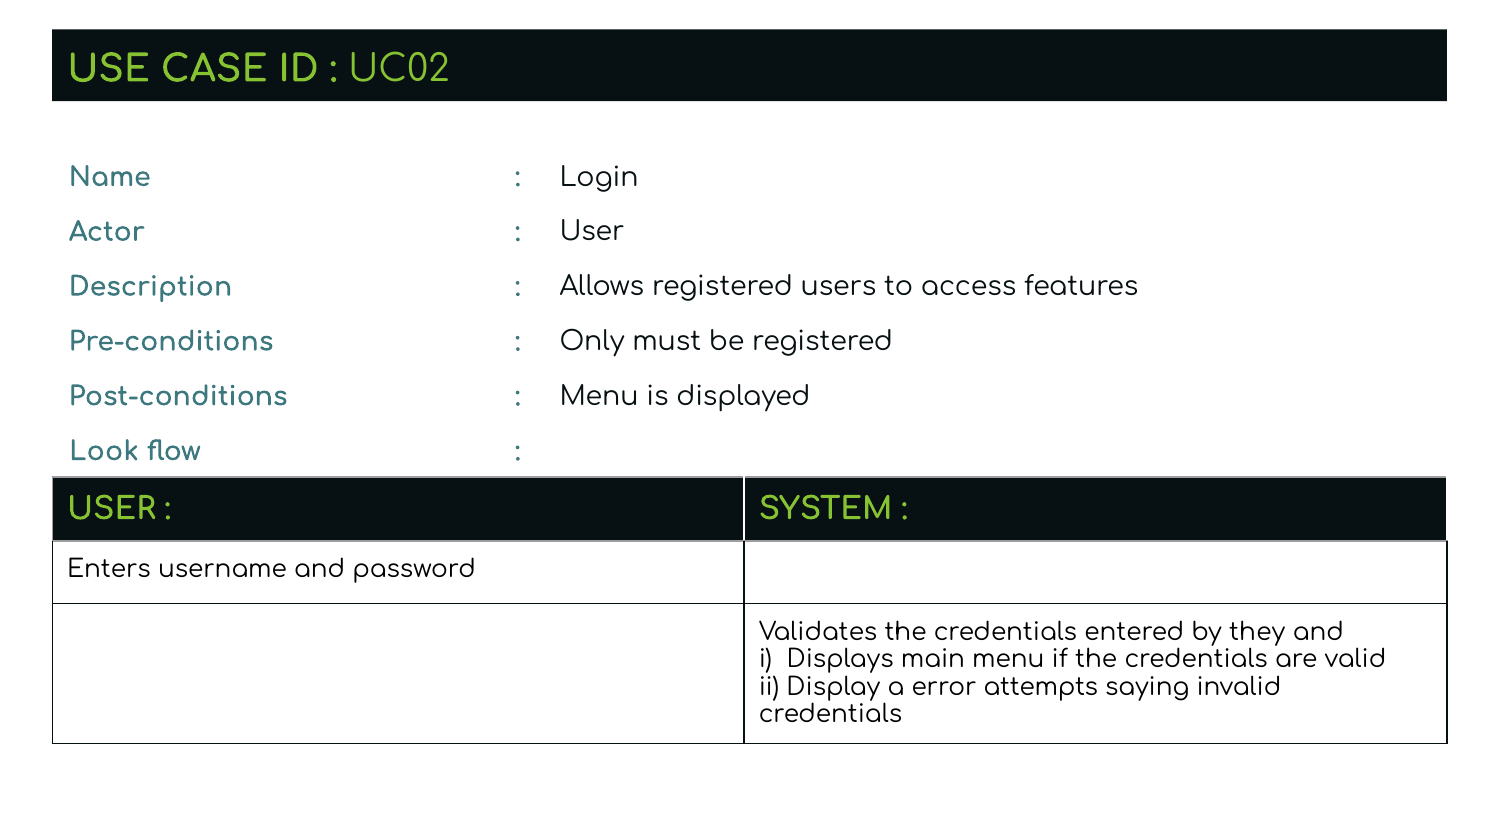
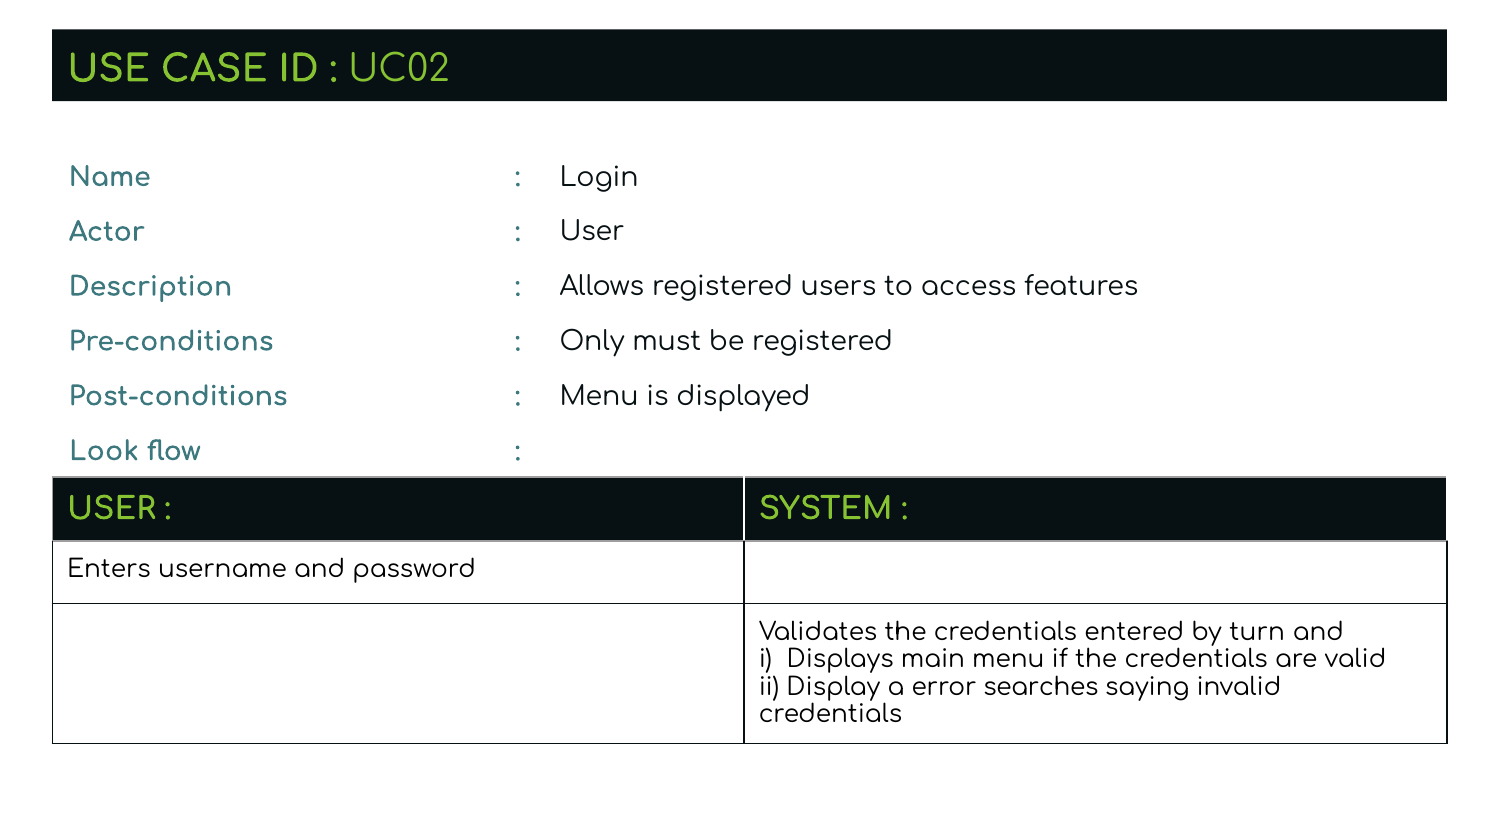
they: they -> turn (1257, 632)
attempts: attempts -> searches (1041, 687)
